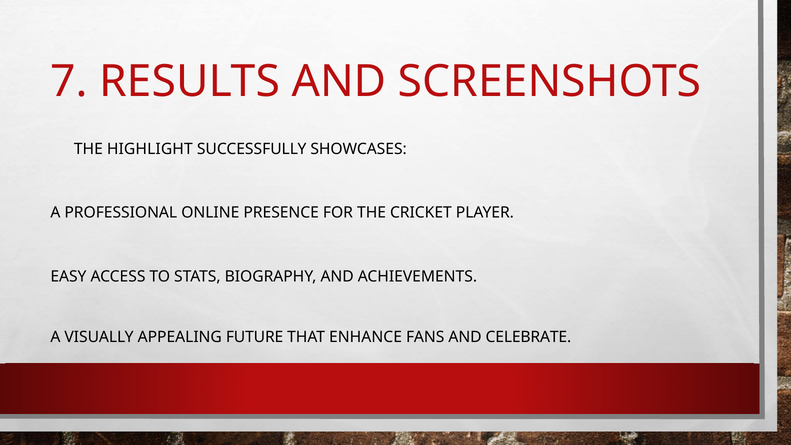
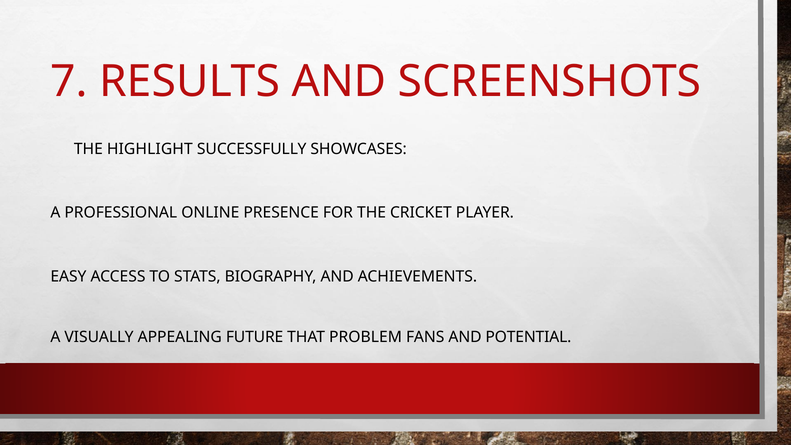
ENHANCE: ENHANCE -> PROBLEM (366, 337)
CELEBRATE: CELEBRATE -> POTENTIAL (528, 337)
